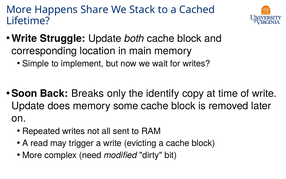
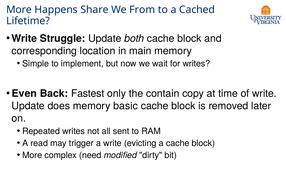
Stack: Stack -> From (142, 10)
Soon: Soon -> Even (24, 93)
Breaks: Breaks -> Fastest (88, 93)
identify: identify -> contain (163, 93)
some: some -> basic (126, 106)
